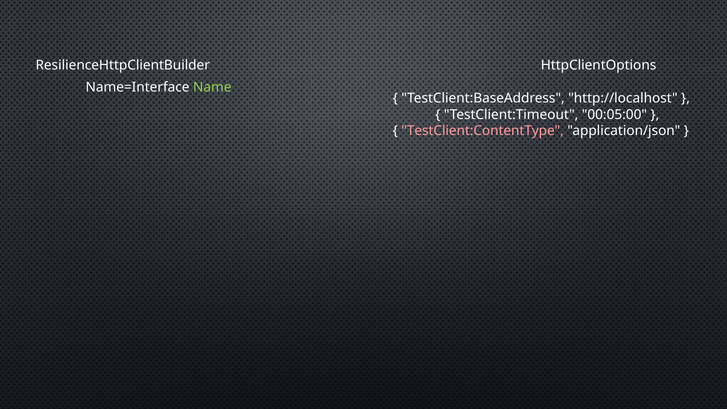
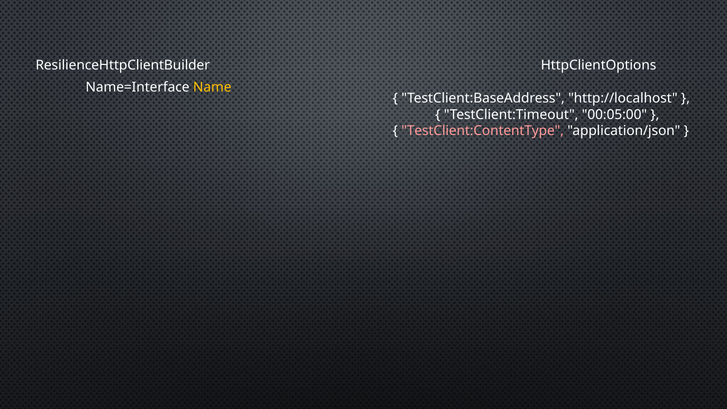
Name colour: light green -> yellow (212, 87)
